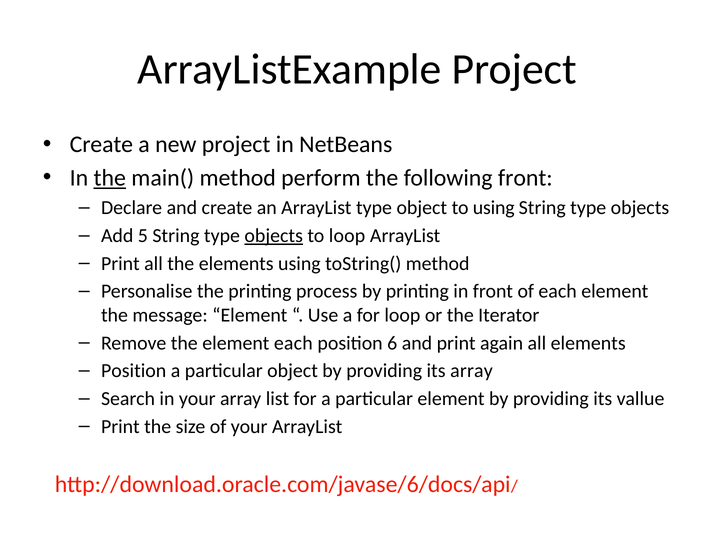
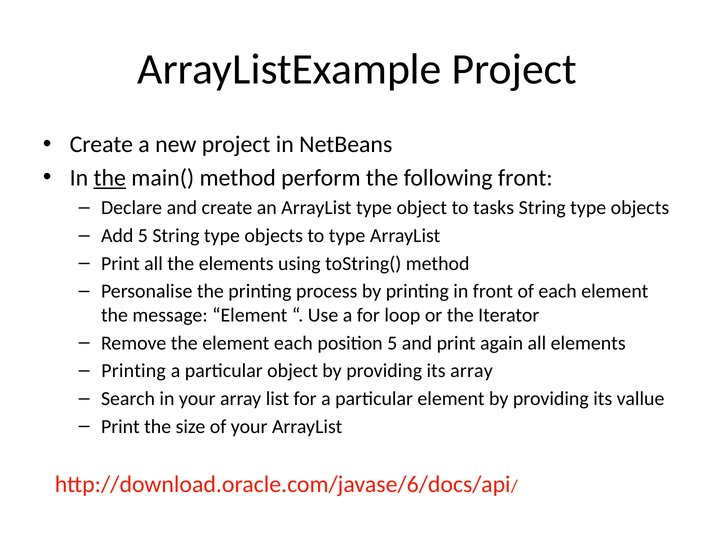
to using: using -> tasks (494, 208)
objects underline: present -> none (274, 236)
to loop: loop -> type (347, 236)
position 6: 6 -> 5 (392, 343)
Position: Position -> Printing (134, 371)
